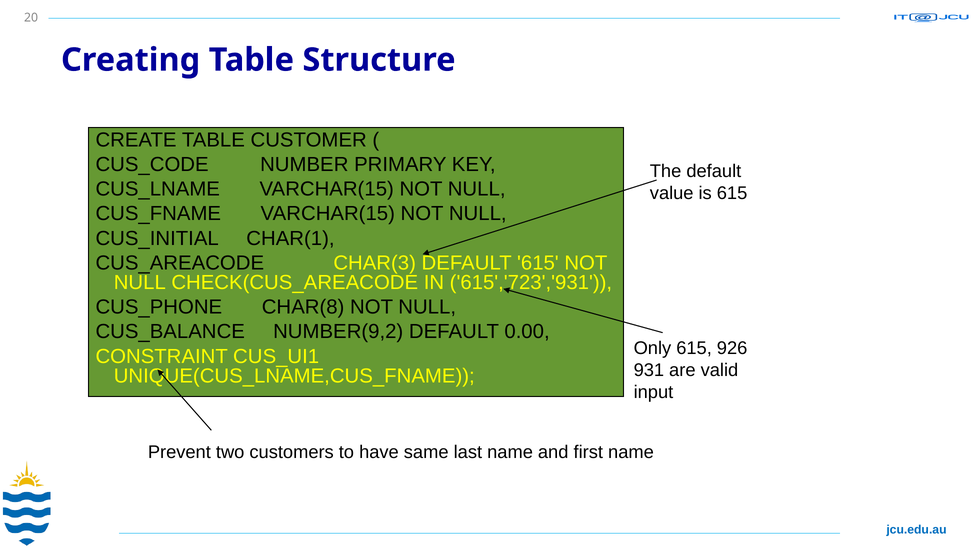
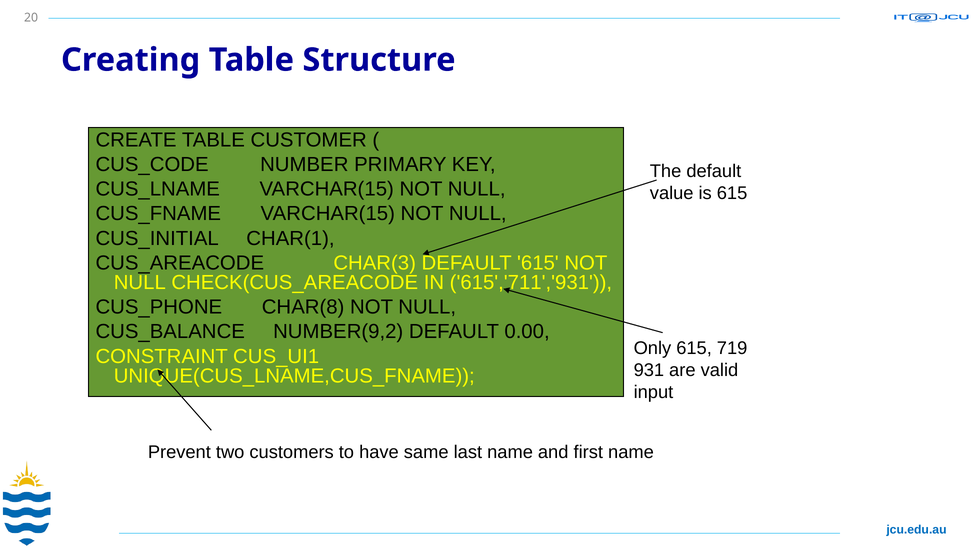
615','723','931: 615','723','931 -> 615','711','931 (531, 283)
926: 926 -> 719 (732, 348)
